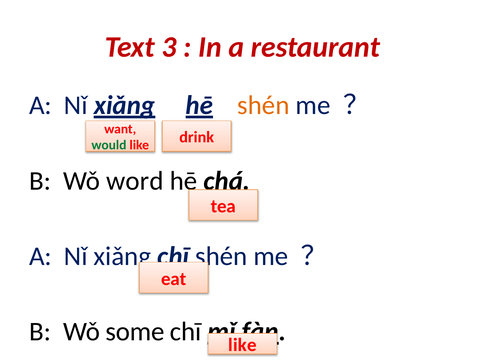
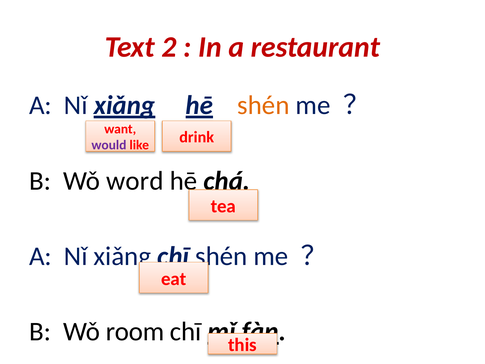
3: 3 -> 2 (169, 47)
would colour: green -> purple (109, 145)
some: some -> room (135, 331)
like: like -> this (242, 345)
